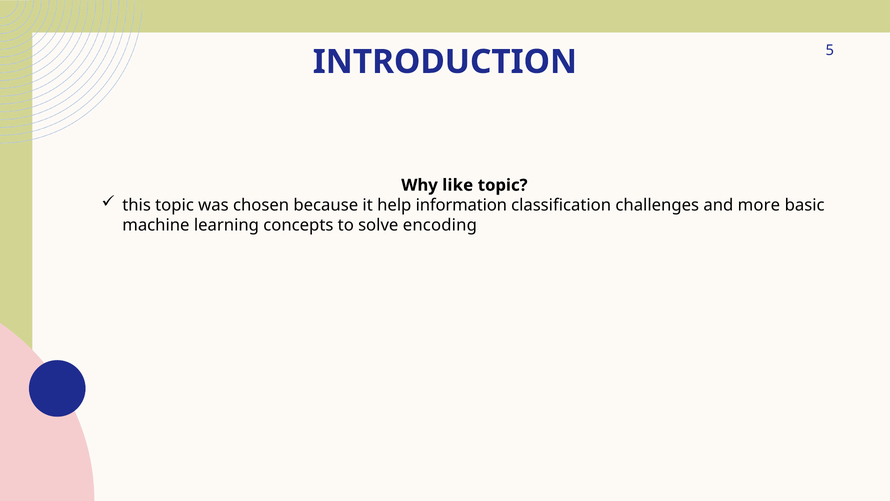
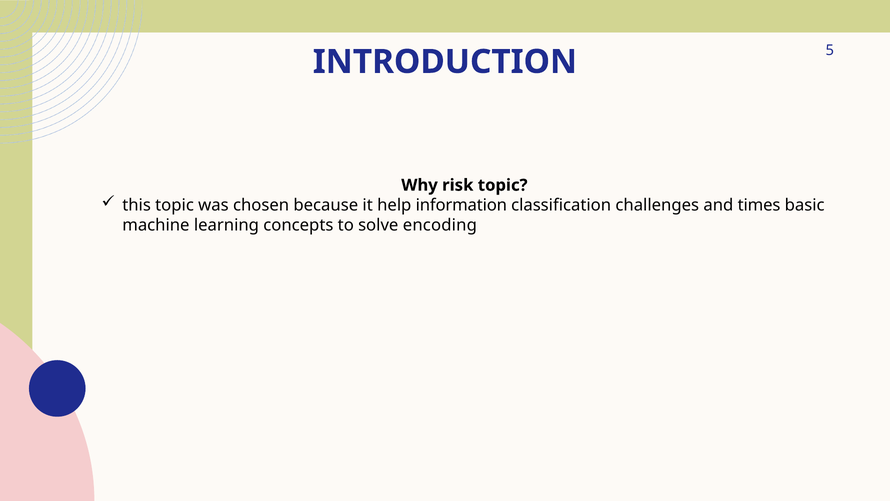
like: like -> risk (458, 185)
more: more -> times (759, 205)
